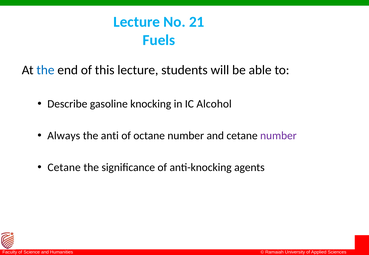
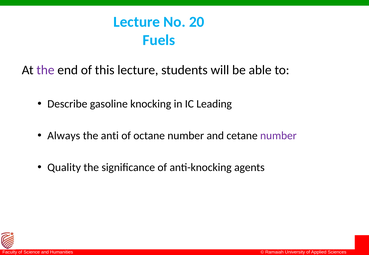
21: 21 -> 20 (197, 22)
the colour: blue -> purple (45, 70)
Alcohol: Alcohol -> Leading (214, 104)
Cetane: Cetane -> Quality (64, 168)
